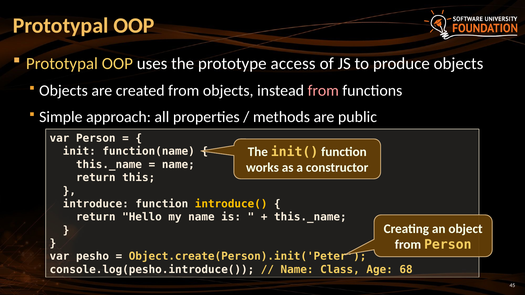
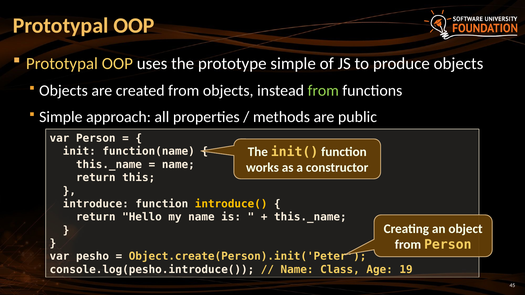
prototype access: access -> simple (293, 64)
from colour: pink -> light green (323, 91)
68: 68 -> 19 (406, 270)
